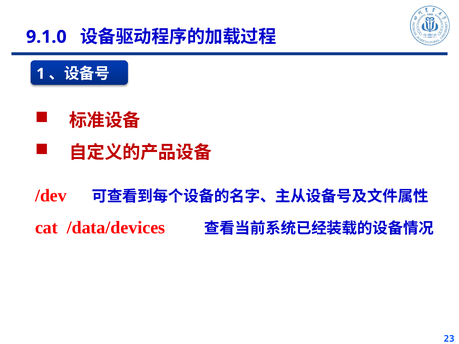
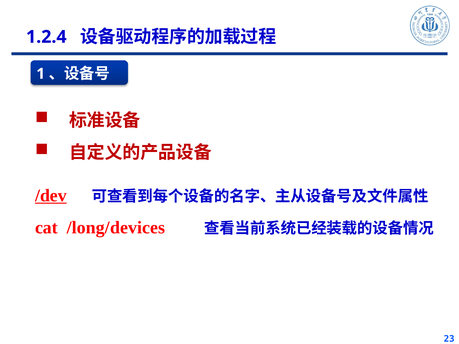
9.1.0: 9.1.0 -> 1.2.4 (46, 37)
/dev underline: none -> present (51, 196)
/data/devices: /data/devices -> /long/devices (116, 228)
